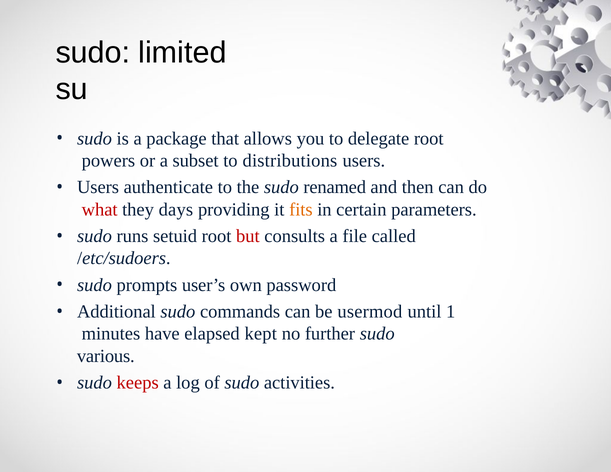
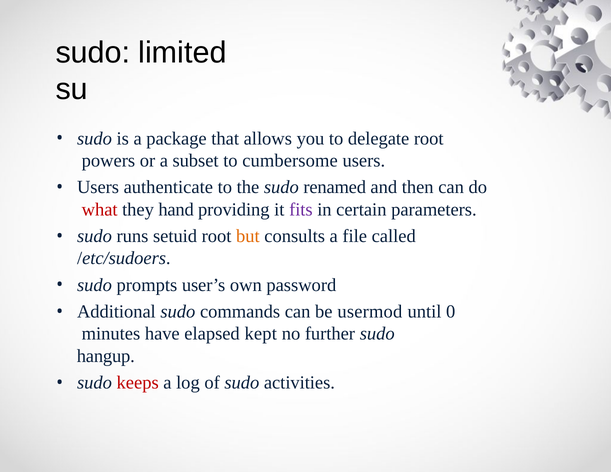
distributions: distributions -> cumbersome (290, 161)
days: days -> hand (176, 210)
fits colour: orange -> purple (301, 210)
but colour: red -> orange (248, 236)
1: 1 -> 0 (451, 312)
various: various -> hangup (106, 356)
